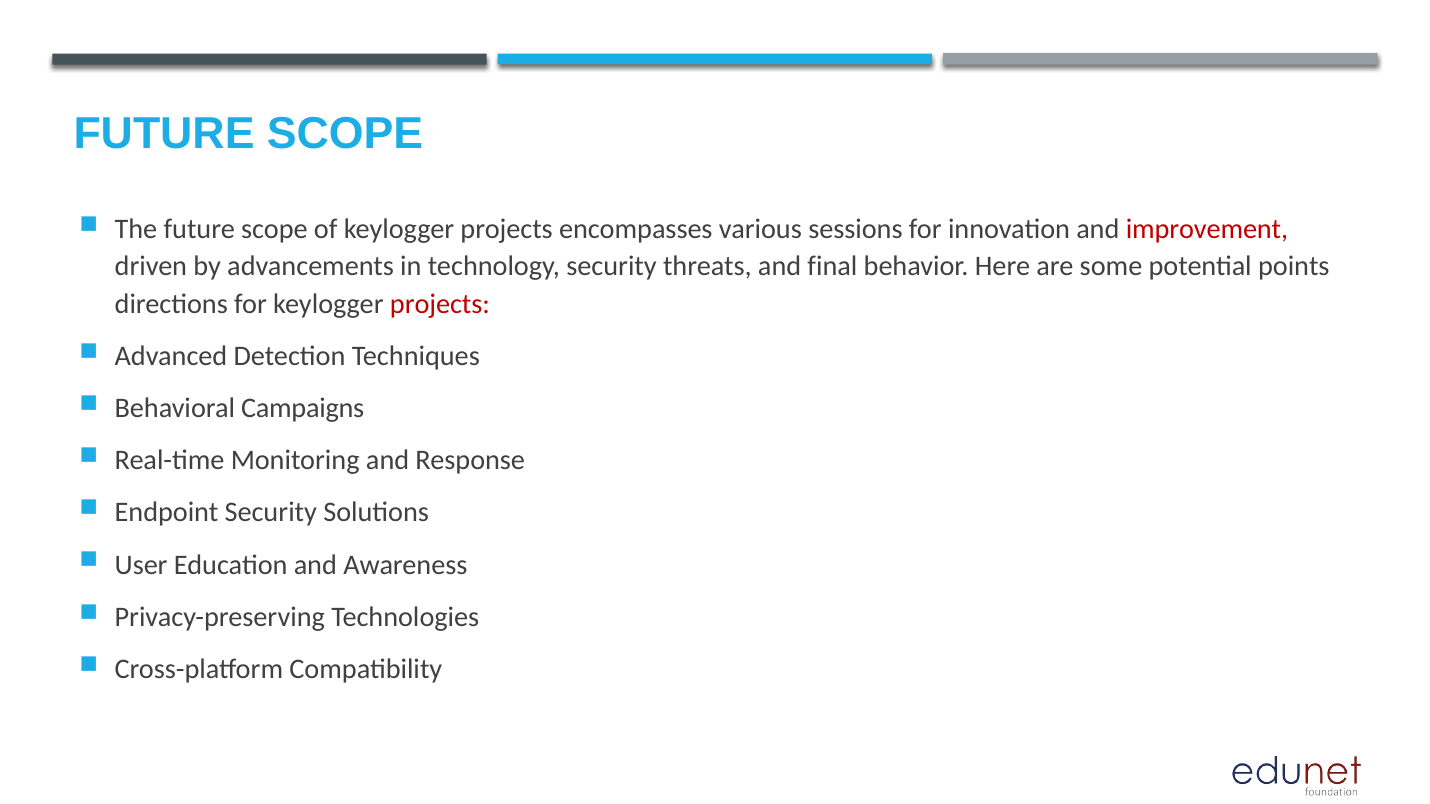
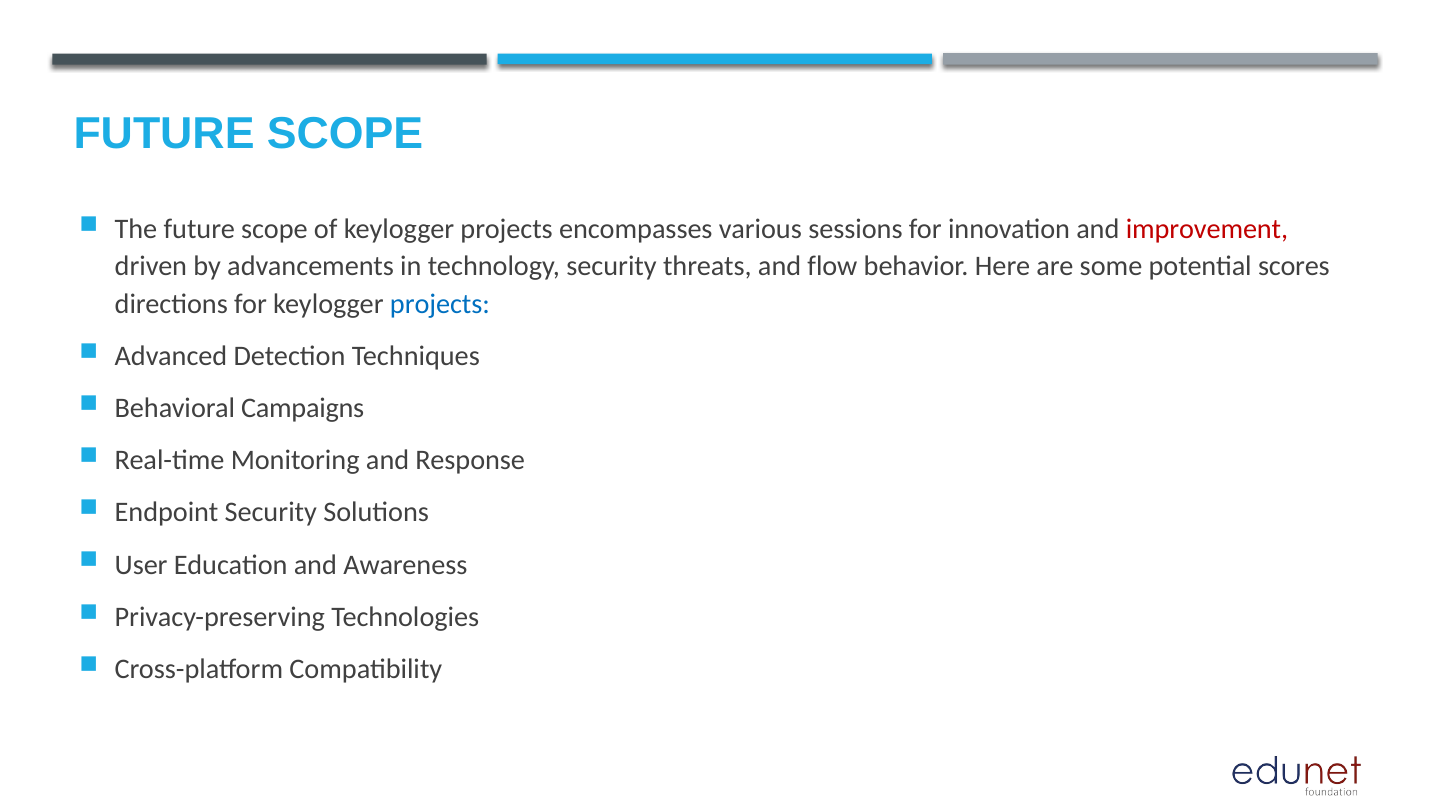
final: final -> flow (832, 267)
points: points -> scores (1294, 267)
projects colour: red -> blue (440, 304)
